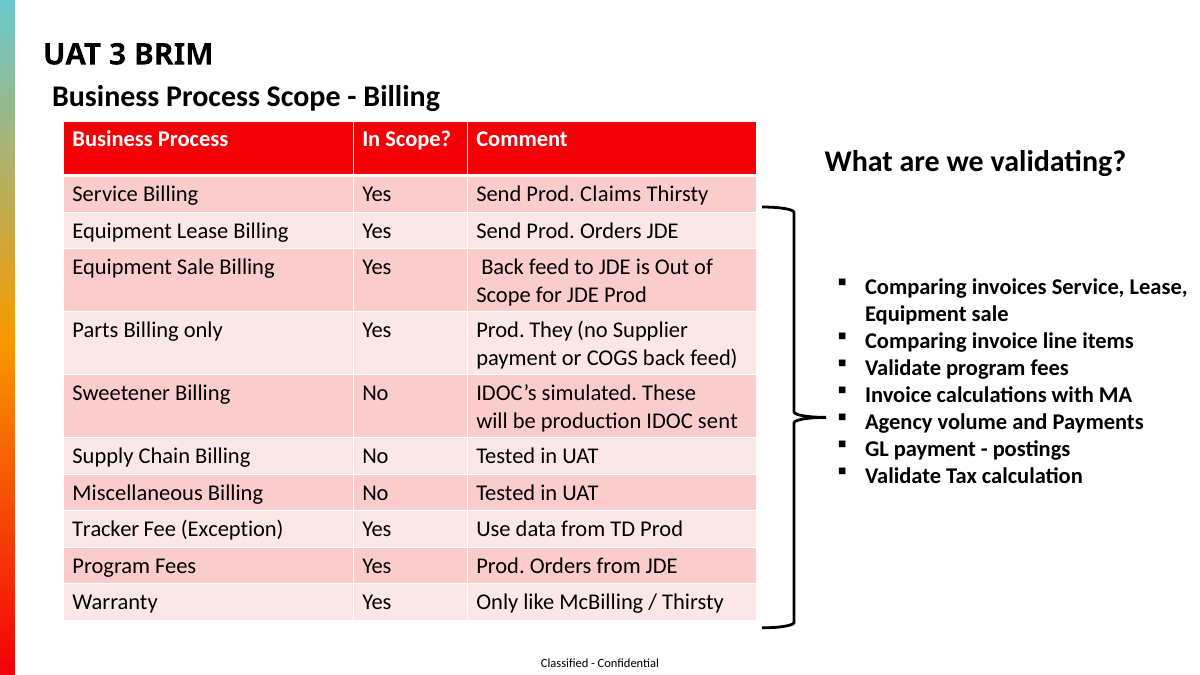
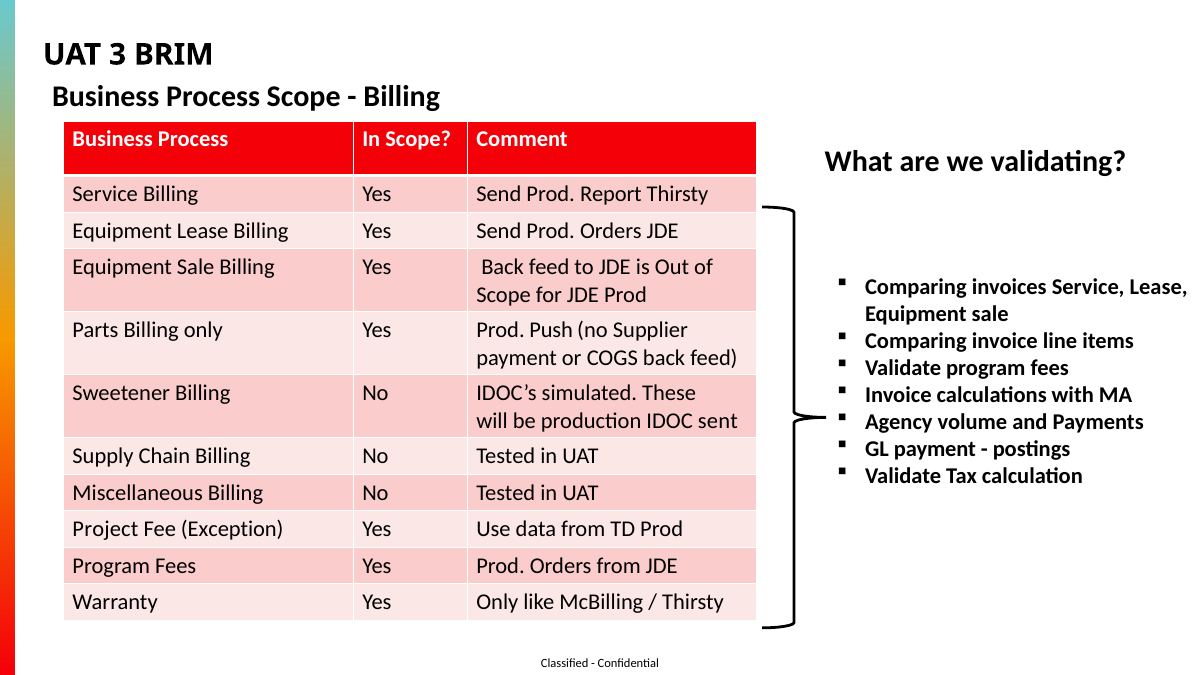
Claims: Claims -> Report (611, 194)
They: They -> Push (551, 330)
Tracker: Tracker -> Project (105, 529)
